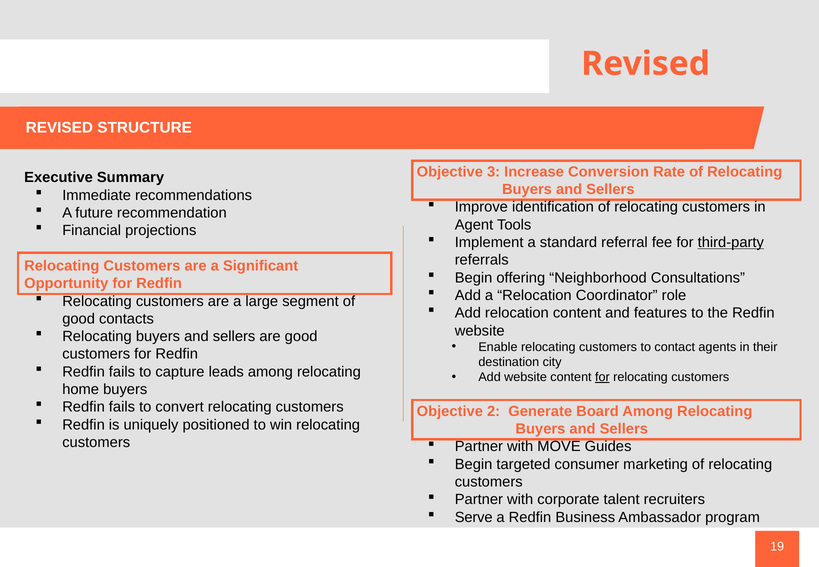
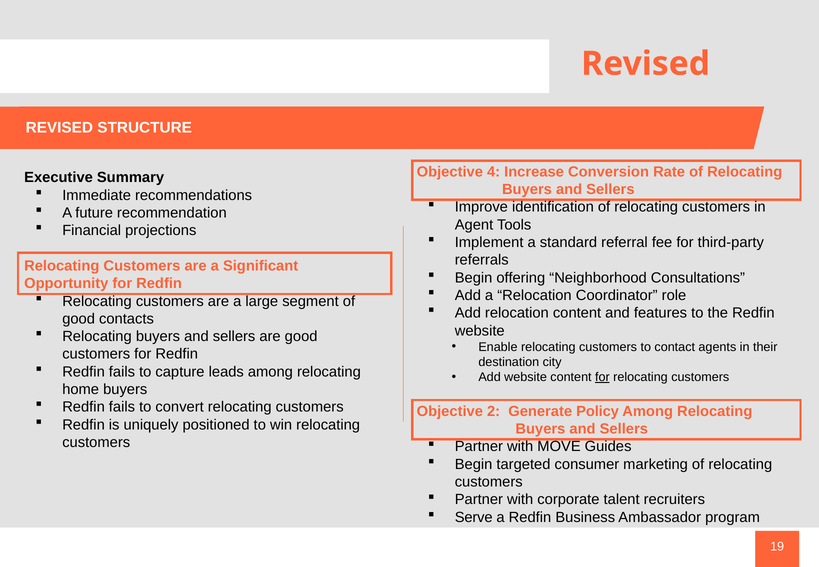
3: 3 -> 4 (494, 172)
third-party underline: present -> none (731, 242)
Board: Board -> Policy (598, 411)
